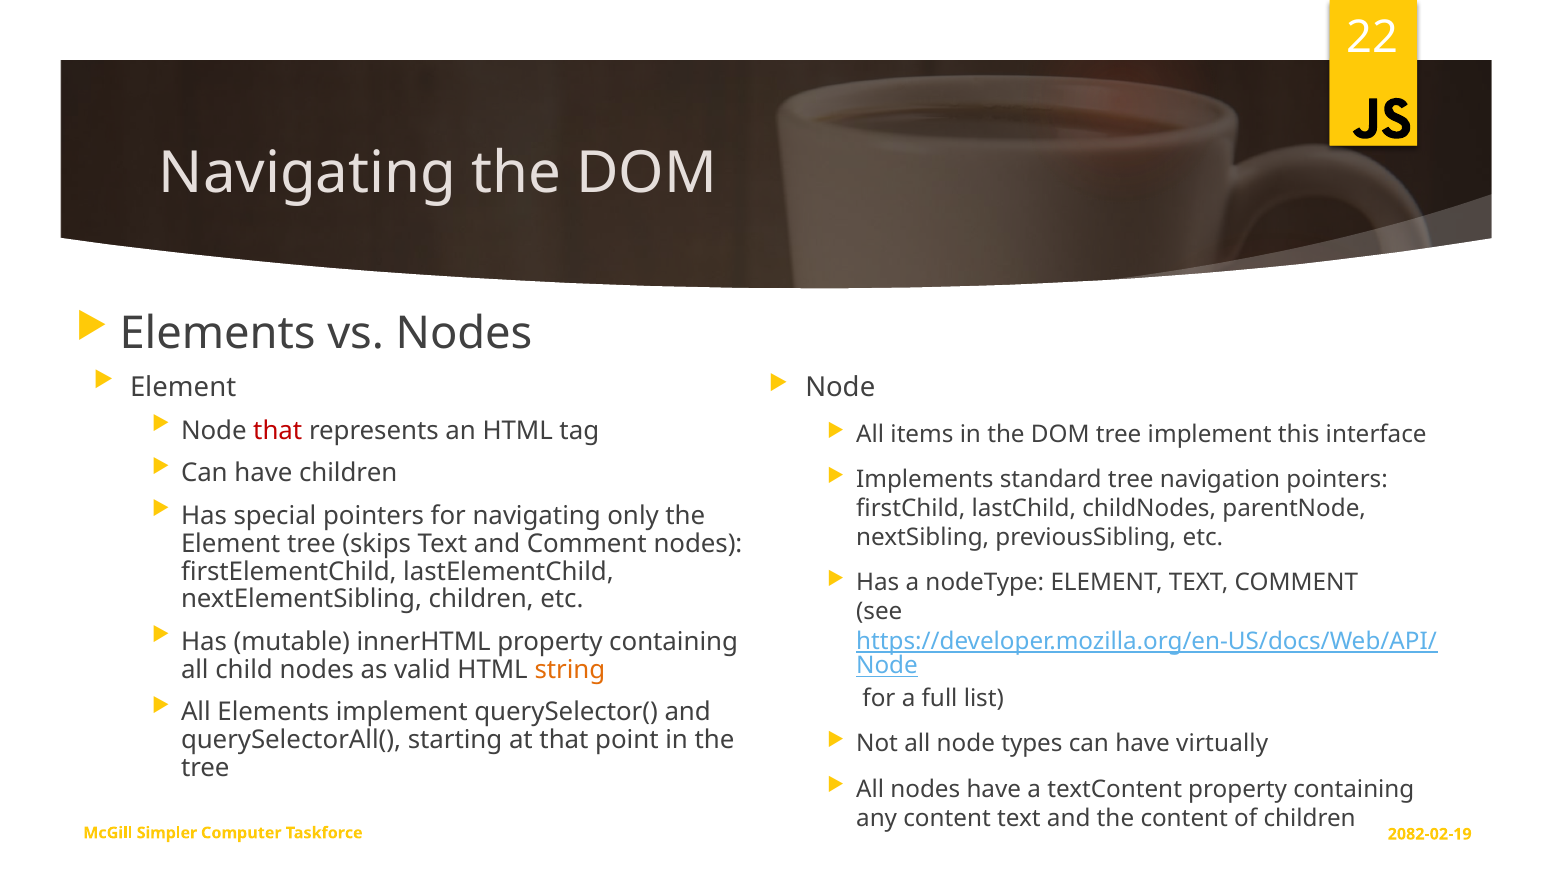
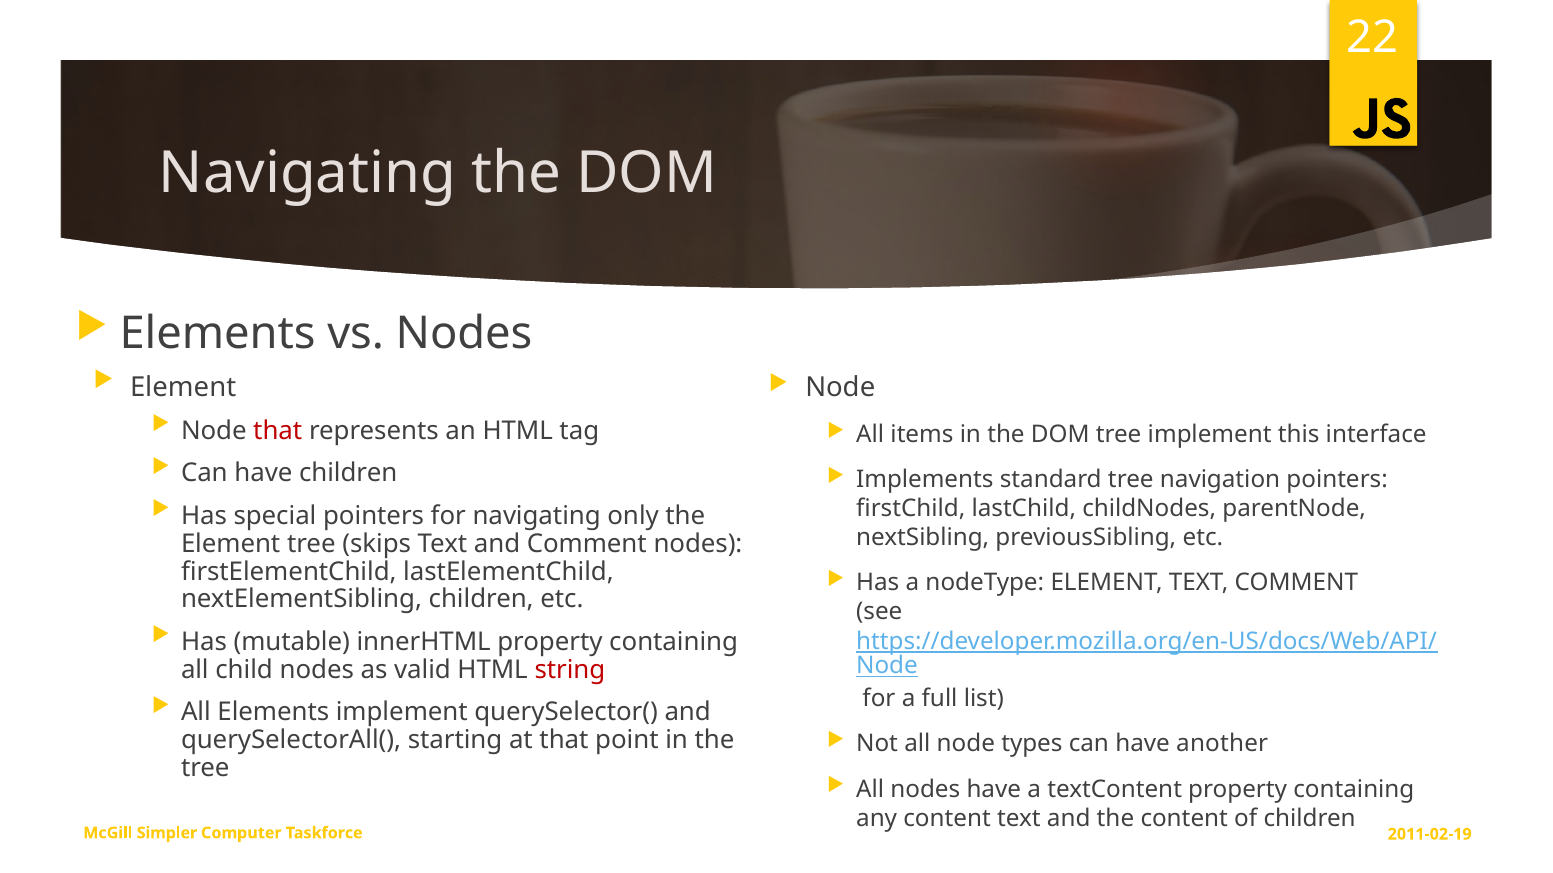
string colour: orange -> red (570, 670)
virtually: virtually -> another (1222, 744)
2082-02-19: 2082-02-19 -> 2011-02-19 (1430, 835)
